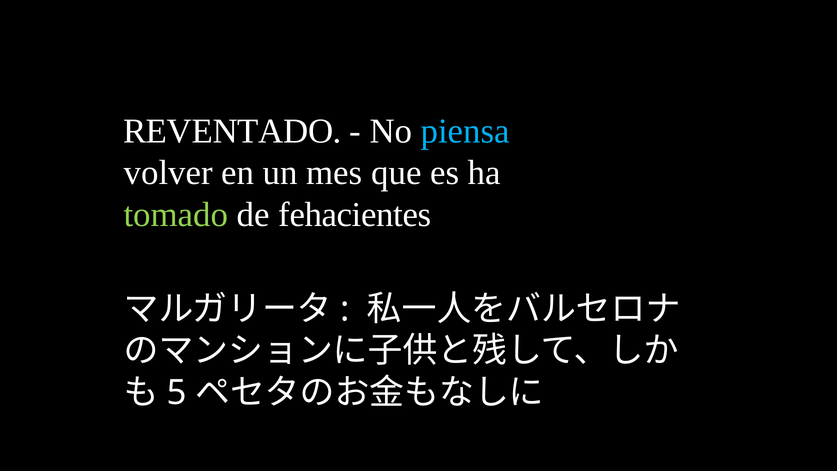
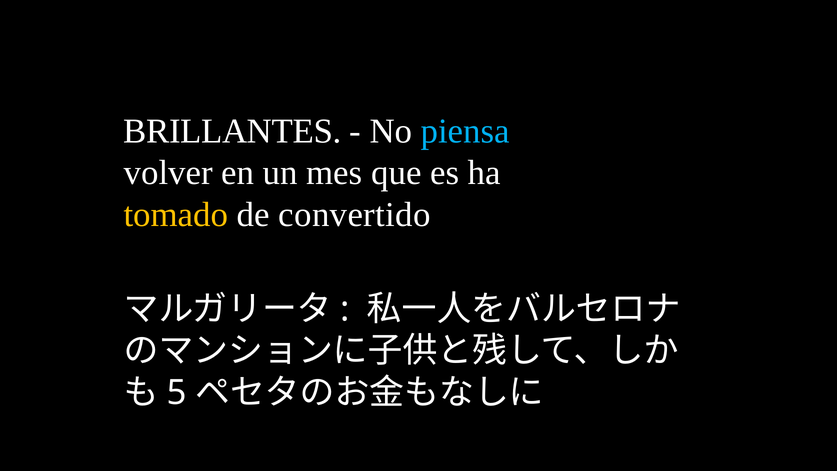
REVENTADO: REVENTADO -> BRILLANTES (232, 131)
tomado colour: light green -> yellow (176, 215)
fehacientes: fehacientes -> convertido (355, 215)
